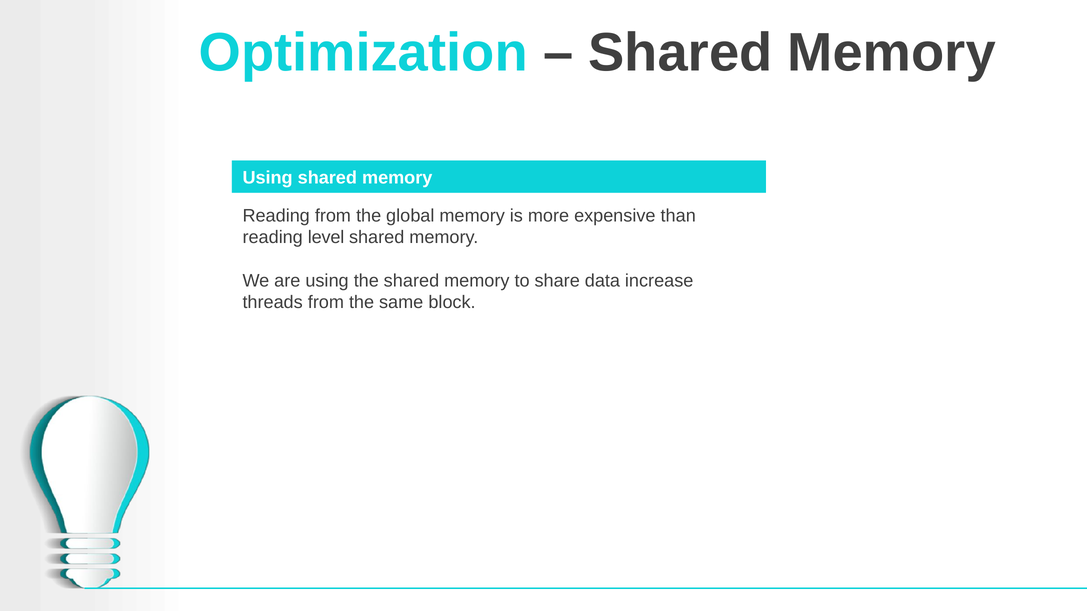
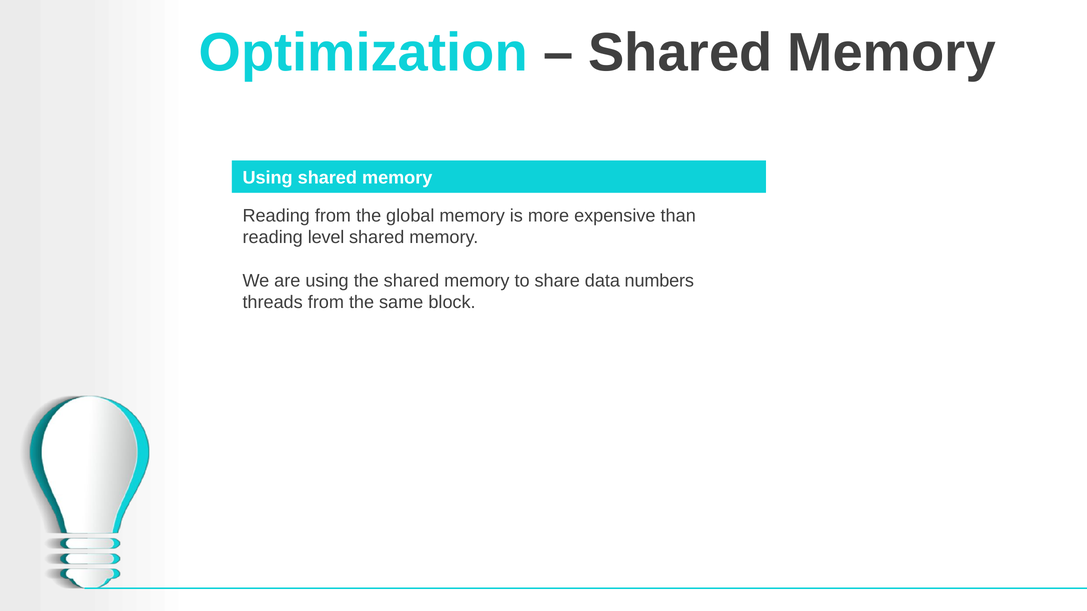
increase: increase -> numbers (659, 281)
